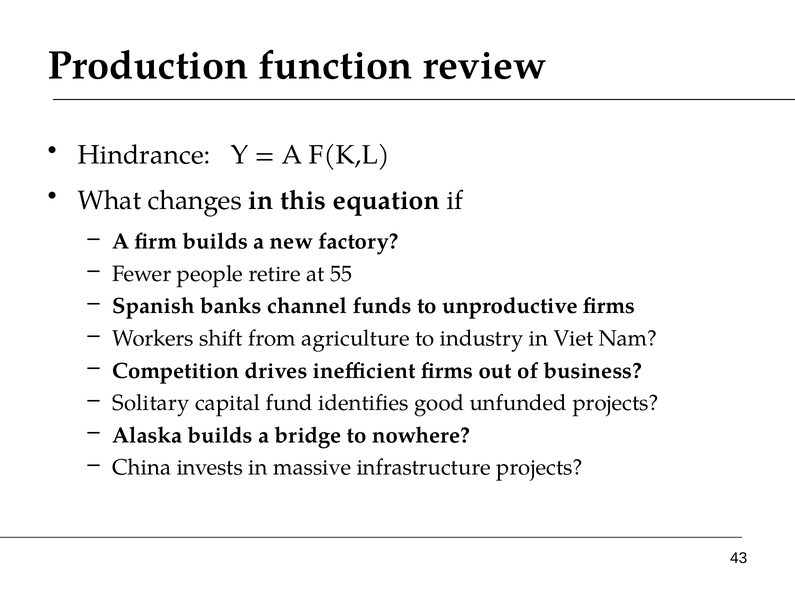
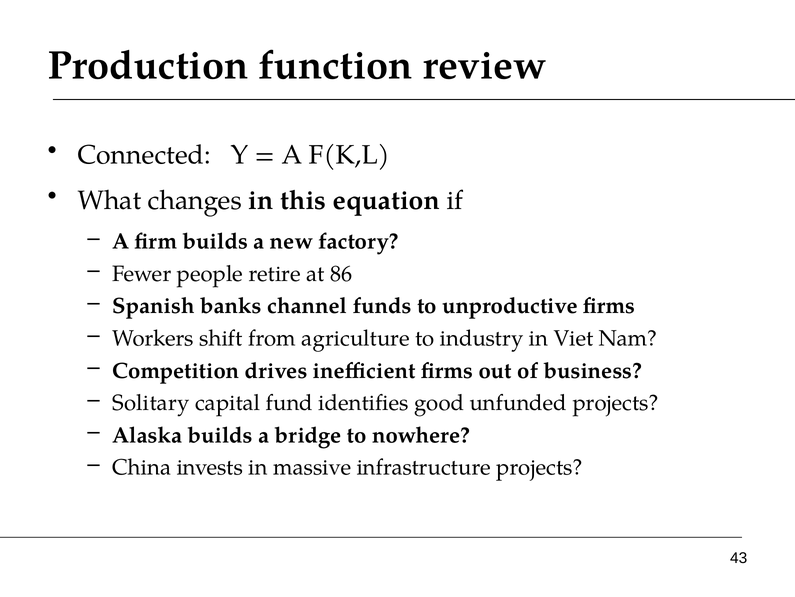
Hindrance: Hindrance -> Connected (144, 155)
55: 55 -> 86 (341, 273)
